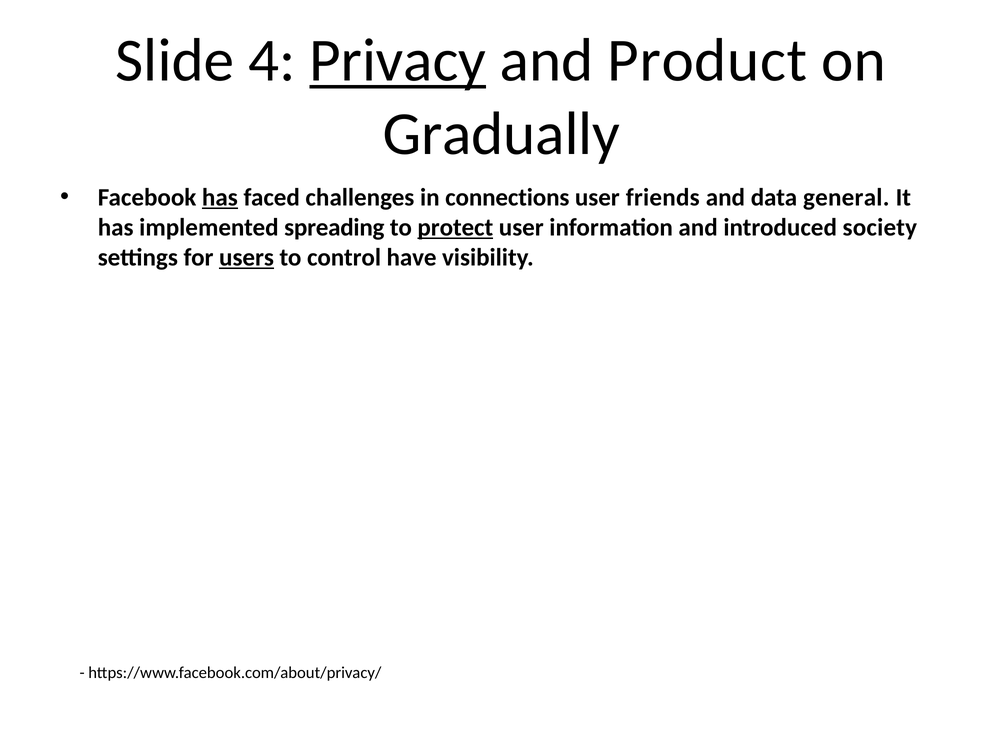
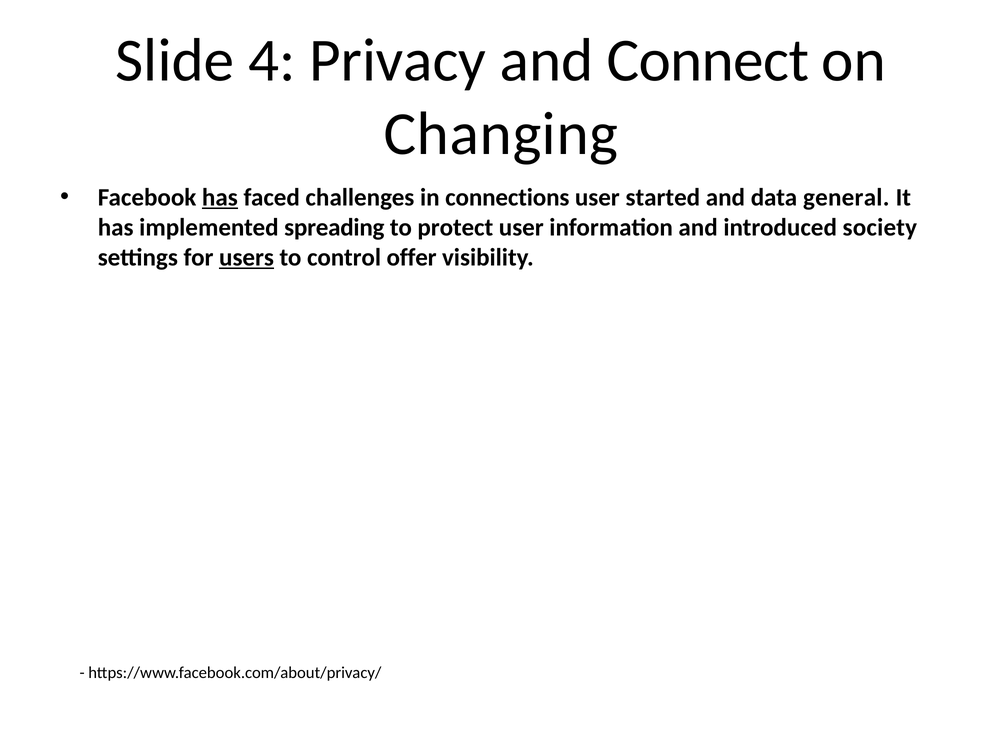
Privacy underline: present -> none (398, 60)
Product: Product -> Connect (708, 60)
Gradually: Gradually -> Changing (501, 134)
friends: friends -> started (663, 197)
protect underline: present -> none (455, 227)
have: have -> offer (412, 258)
